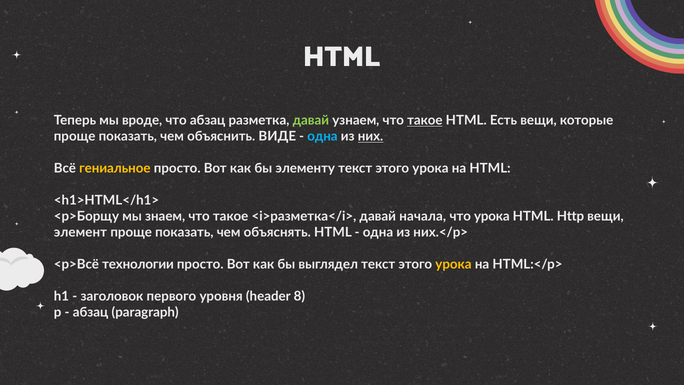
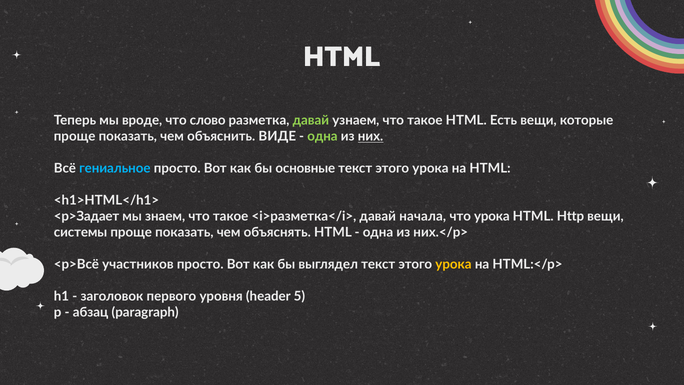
что абзац: абзац -> слово (208, 120)
такое underline: present -> none (425, 120)
одна colour: light blue -> light green (322, 136)
гениальное colour: yellow -> light blue (115, 168)
элементу: элементу -> основные (305, 168)
<p>Борщу: <p>Борщу -> <p>Задает (87, 216)
элемент: элемент -> системы (81, 232)
технологии: технологии -> участников (138, 264)
8: 8 -> 5 (299, 296)
